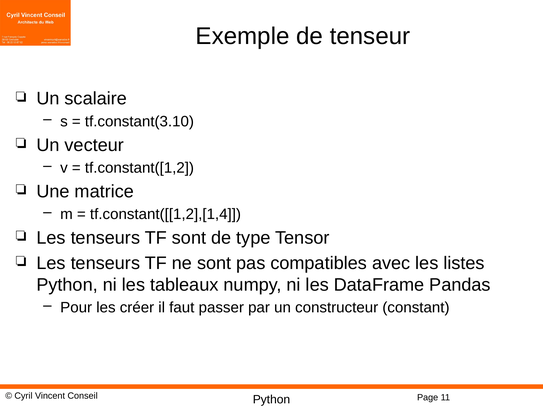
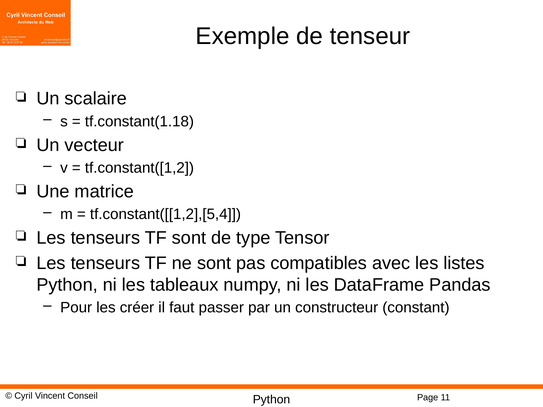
tf.constant(3.10: tf.constant(3.10 -> tf.constant(1.18 (139, 121)
tf.constant([[1,2],[1,4: tf.constant([[1,2],[1,4 -> tf.constant([[1,2],[5,4 (165, 214)
